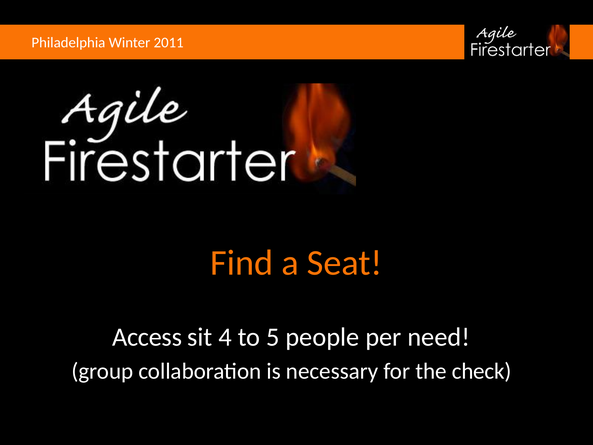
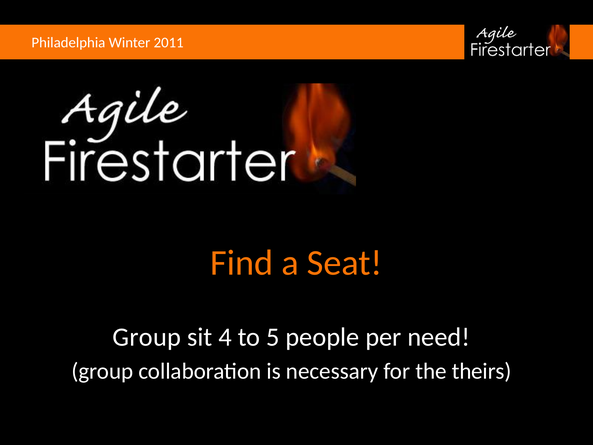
Access: Access -> Group (147, 337)
check: check -> theirs (482, 371)
